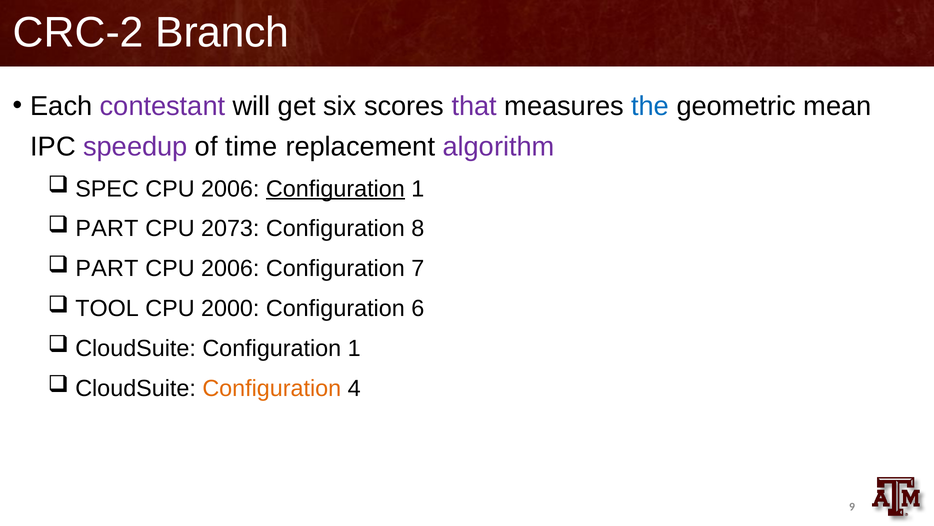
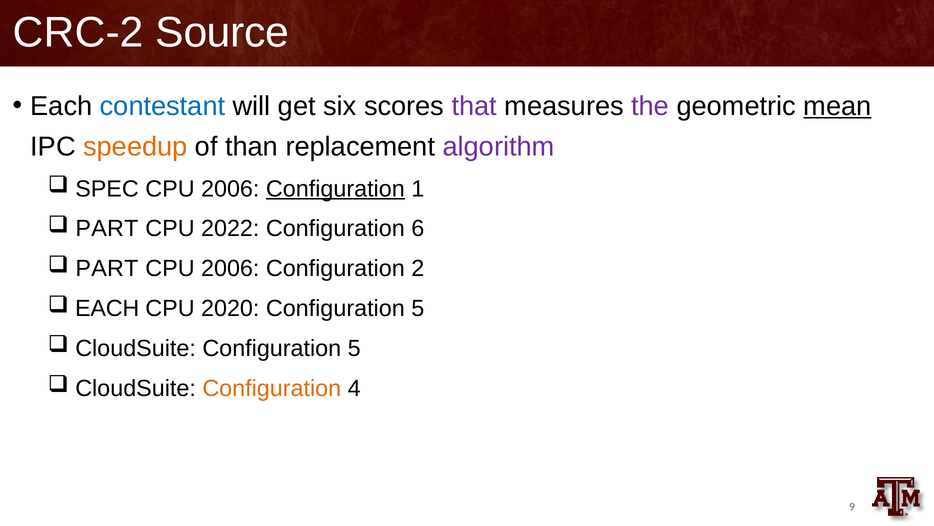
Branch: Branch -> Source (222, 33)
contestant colour: purple -> blue (163, 106)
the colour: blue -> purple (650, 106)
mean underline: none -> present (838, 106)
speedup colour: purple -> orange (135, 147)
time: time -> than (252, 147)
2073: 2073 -> 2022 (230, 229)
8: 8 -> 6 (418, 229)
7: 7 -> 2 (418, 268)
TOOL: TOOL -> EACH (107, 308)
2000: 2000 -> 2020 (230, 308)
6: 6 -> 5 (418, 308)
CloudSuite Configuration 1: 1 -> 5 (354, 348)
